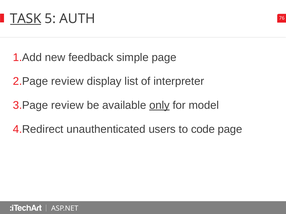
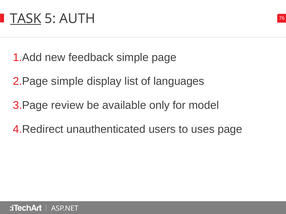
review: review -> simple (67, 81)
interpreter: interpreter -> languages (179, 81)
only underline: present -> none (159, 106)
code: code -> uses (203, 130)
